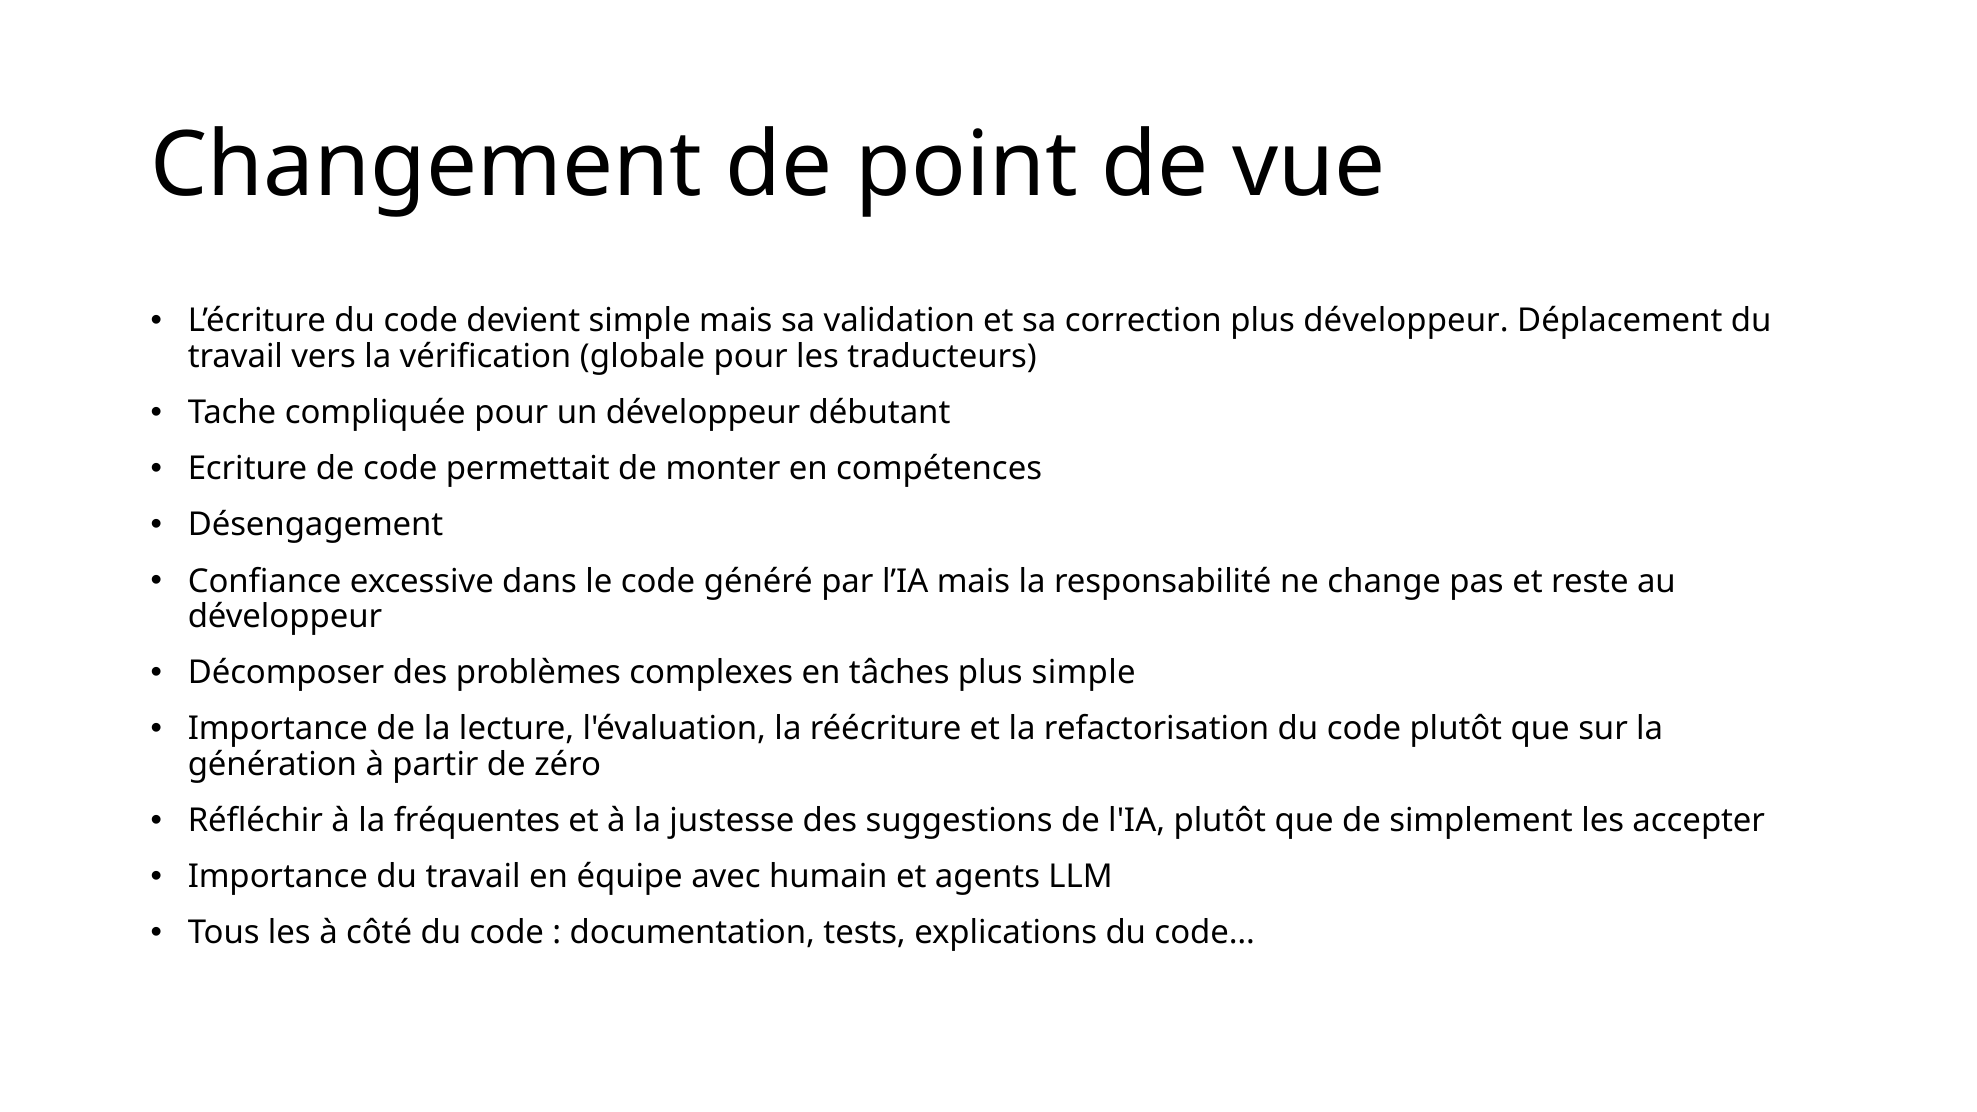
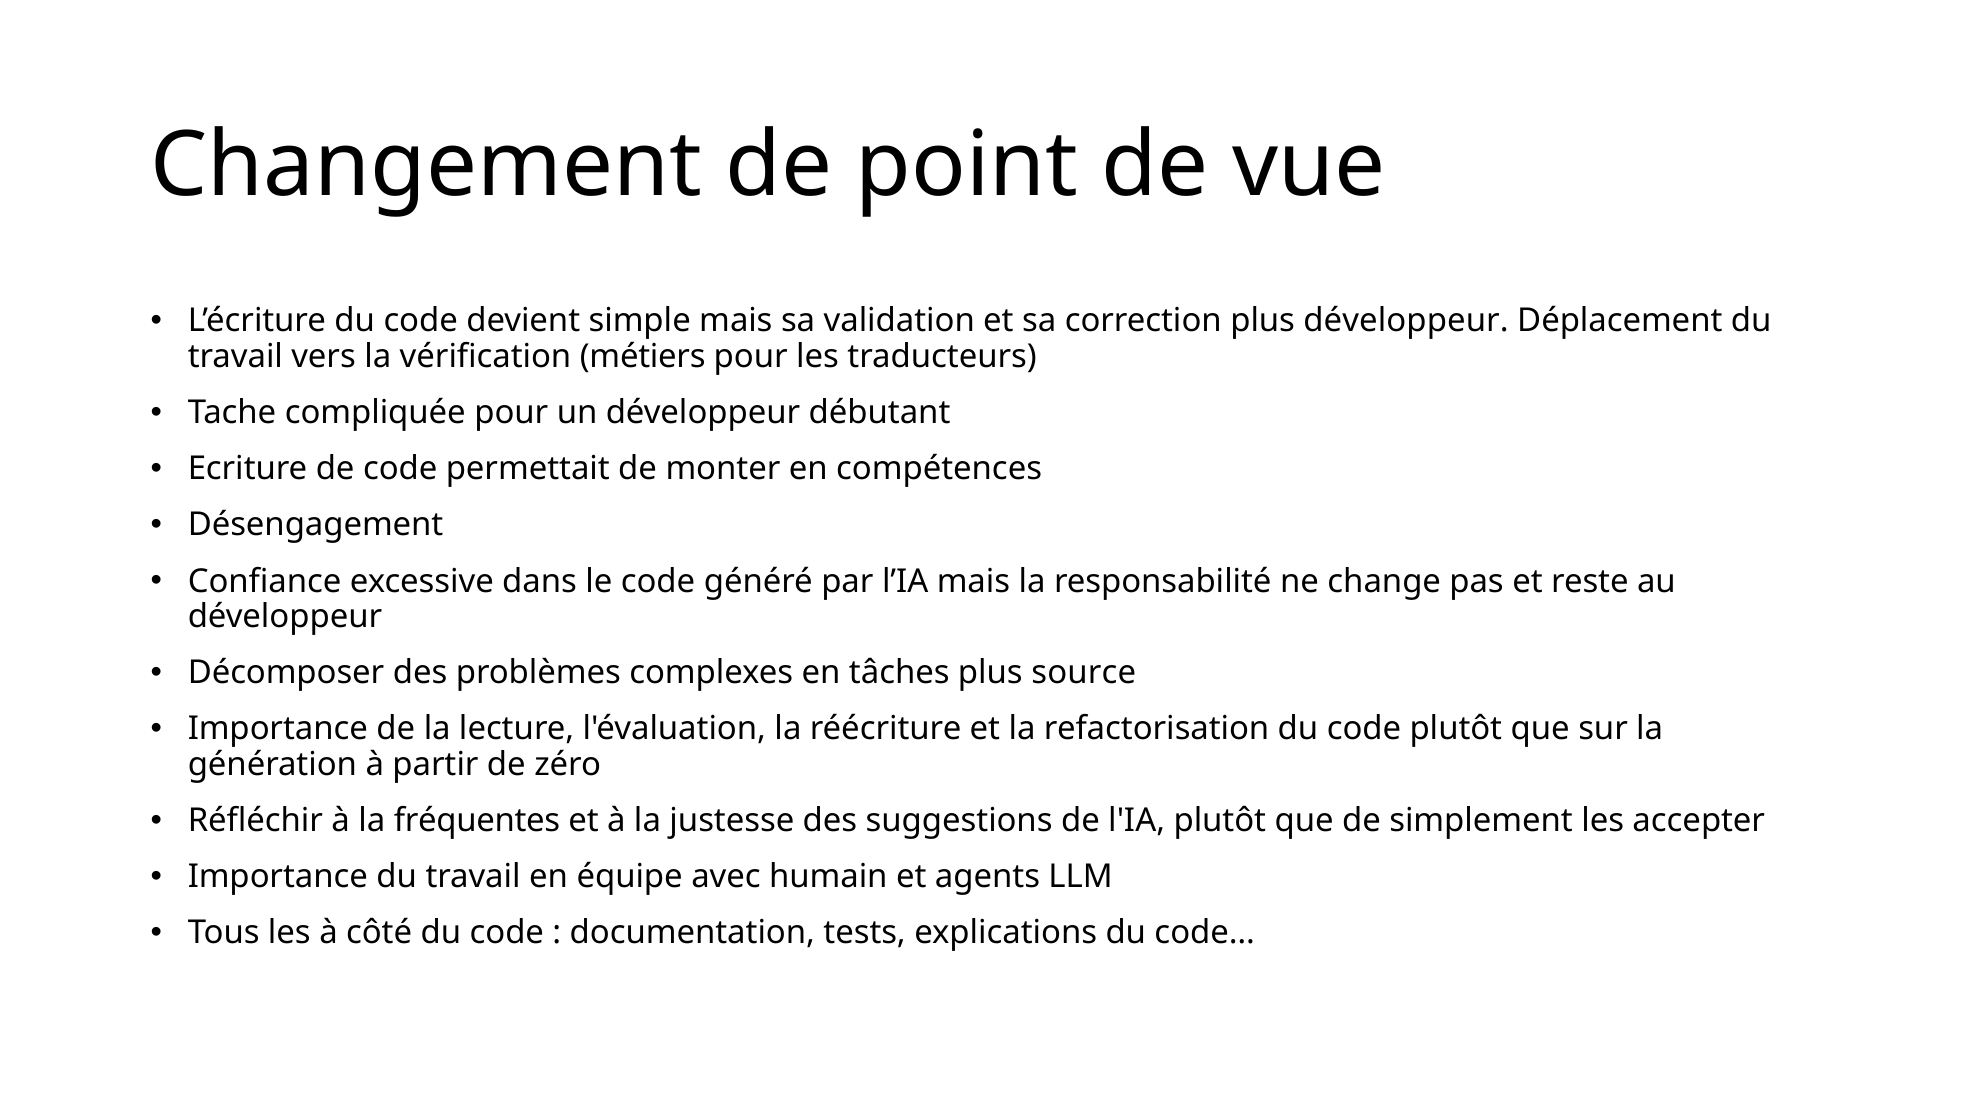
globale: globale -> métiers (643, 357)
plus simple: simple -> source (1084, 673)
